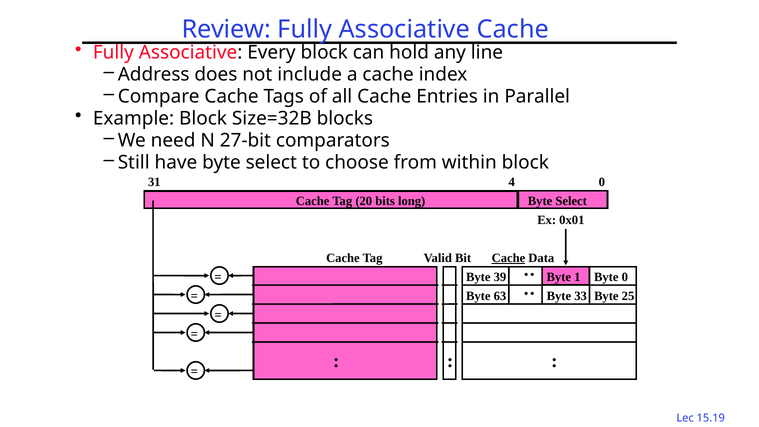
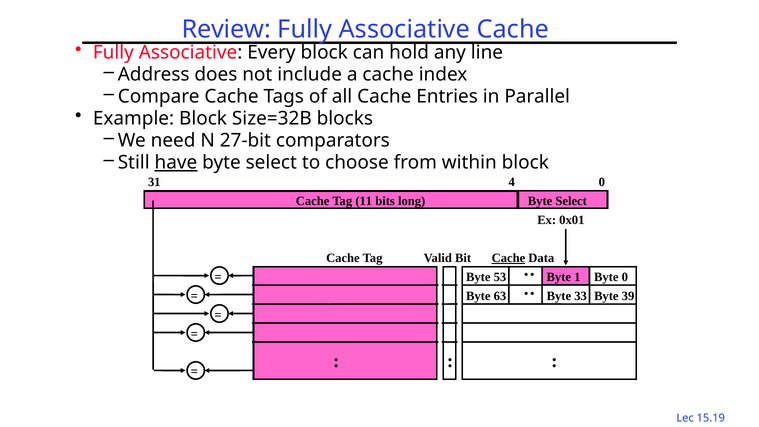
have underline: none -> present (176, 163)
20: 20 -> 11 (364, 201)
39: 39 -> 53 (500, 277)
25: 25 -> 39 (628, 296)
